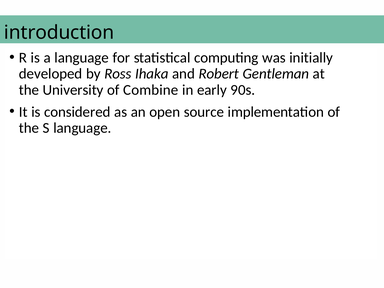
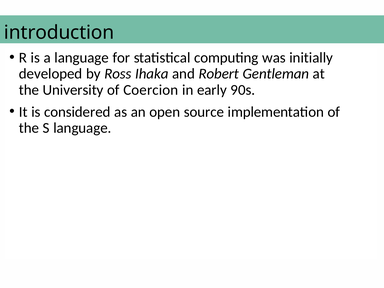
Combine: Combine -> Coercion (151, 90)
